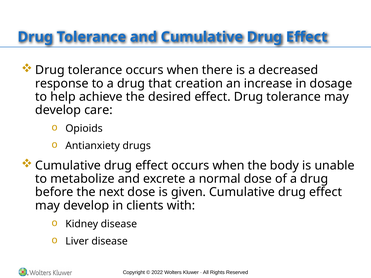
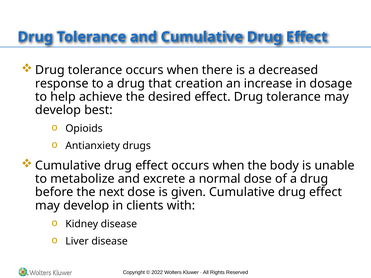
care: care -> best (98, 110)
